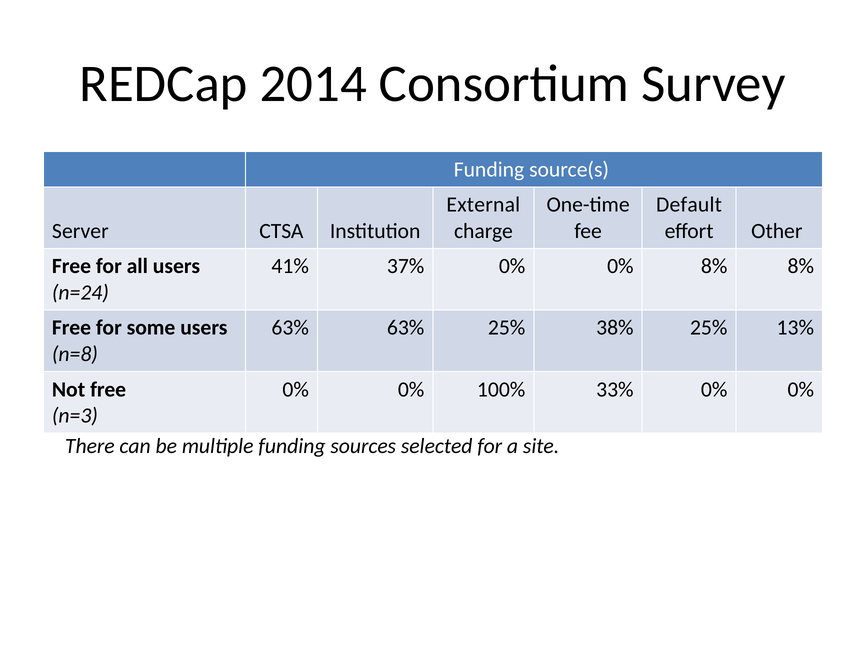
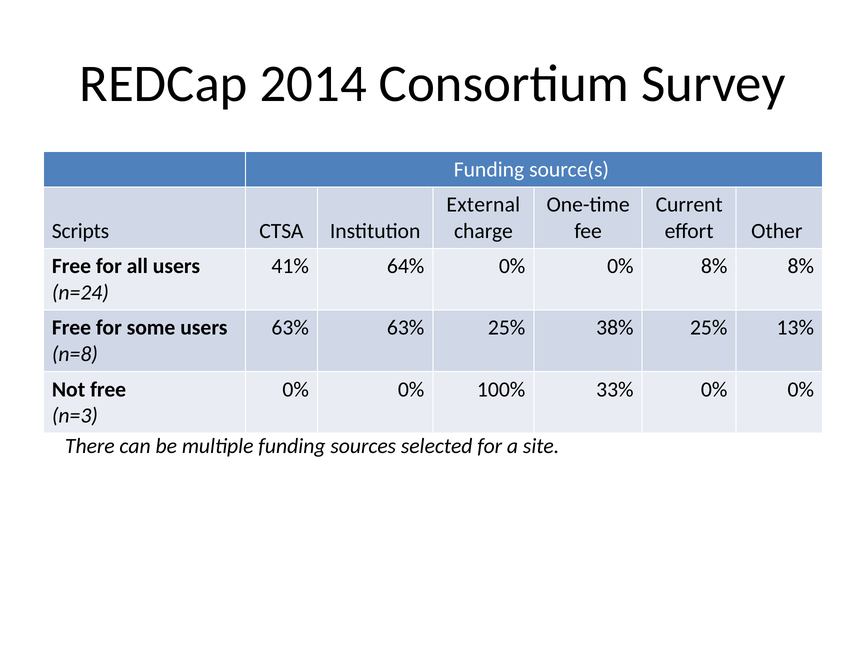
Default: Default -> Current (689, 204)
Server: Server -> Scripts (81, 231)
37%: 37% -> 64% (406, 266)
